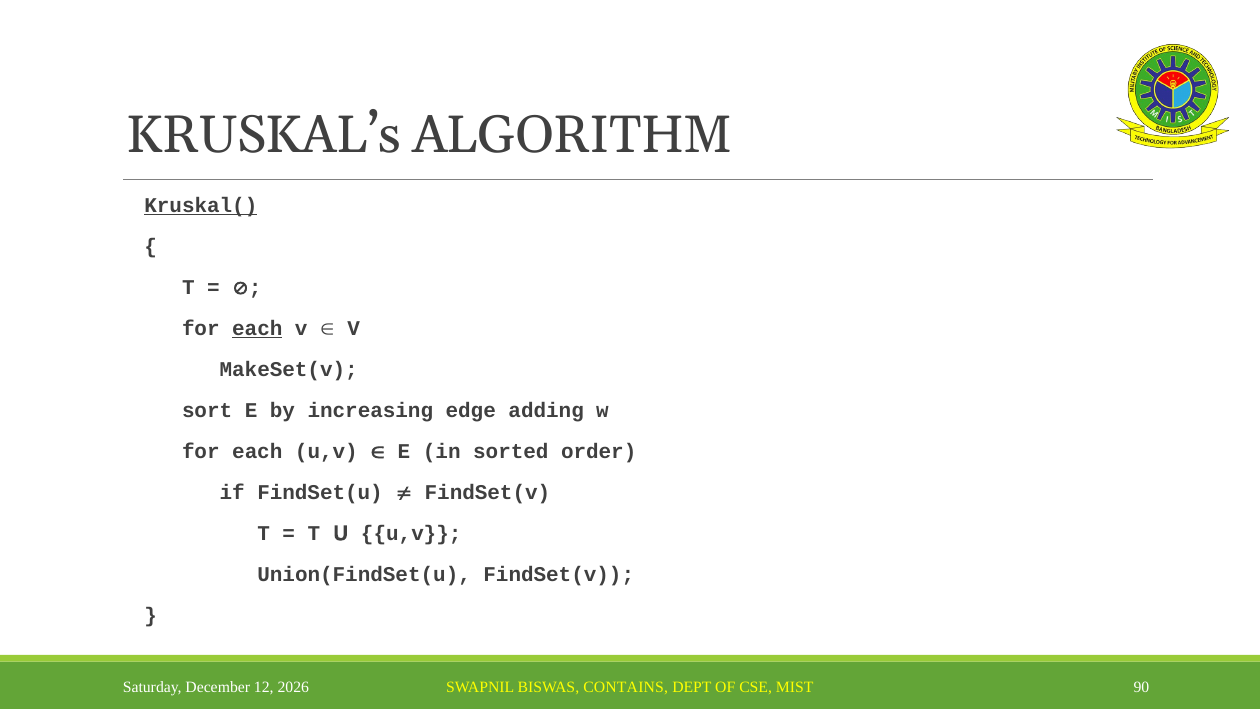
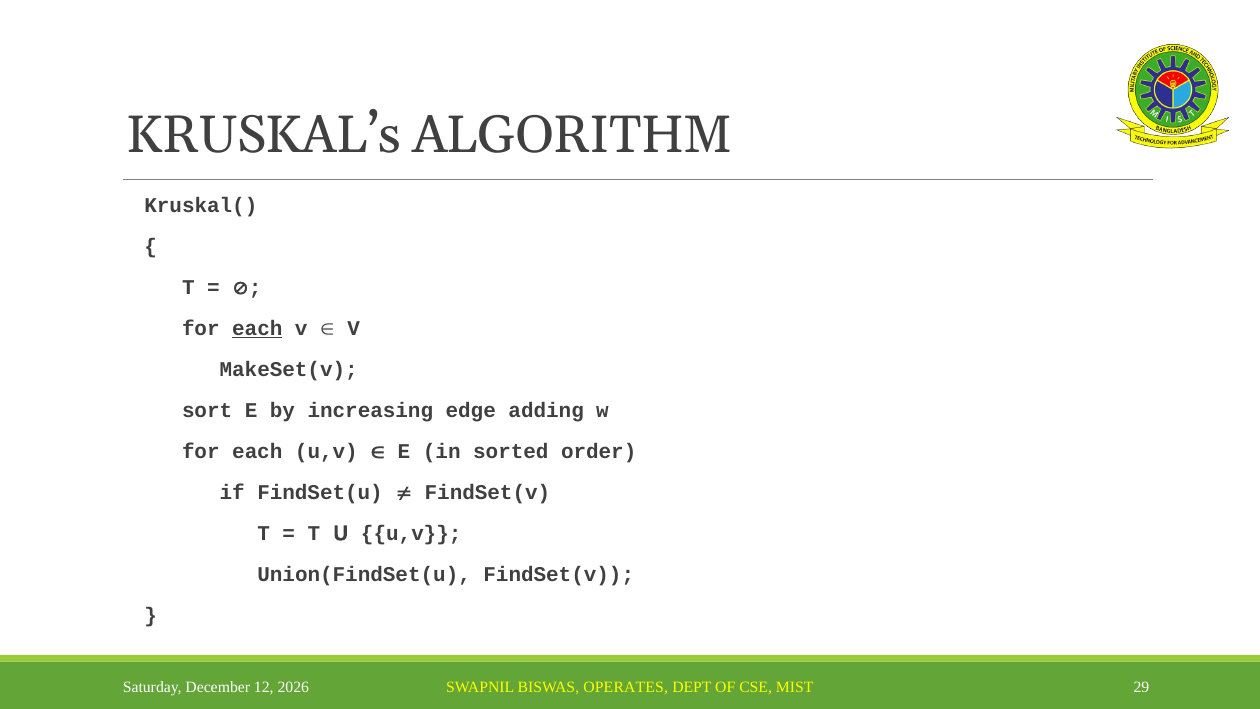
Kruskal( underline: present -> none (201, 205)
CONTAINS: CONTAINS -> OPERATES (626, 688)
90: 90 -> 29 (1141, 688)
